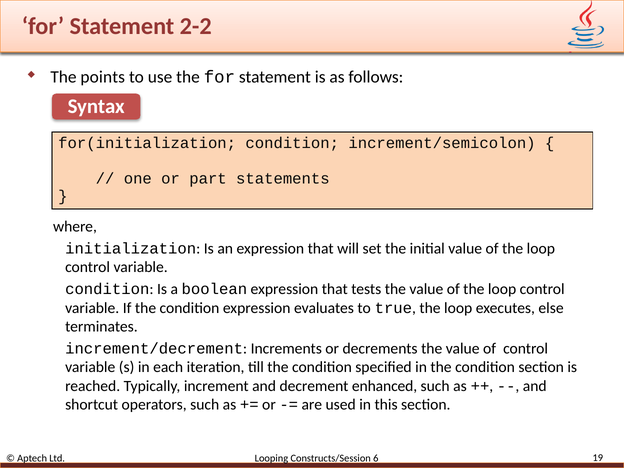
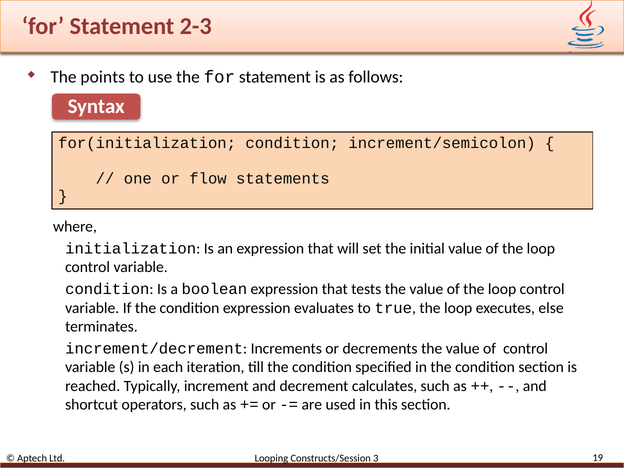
2-2: 2-2 -> 2-3 (196, 26)
part: part -> flow (208, 178)
enhanced: enhanced -> calculates (385, 386)
6: 6 -> 3 (376, 458)
